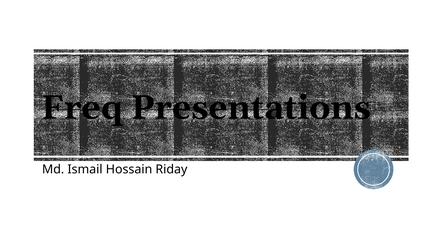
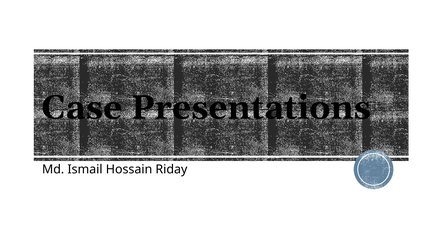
Freq: Freq -> Case (82, 107)
